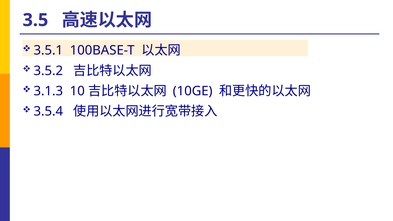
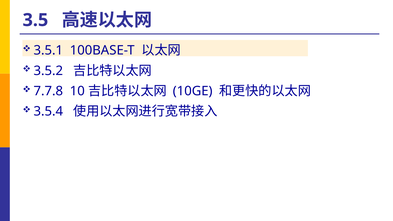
3.1.3: 3.1.3 -> 7.7.8 (48, 91)
